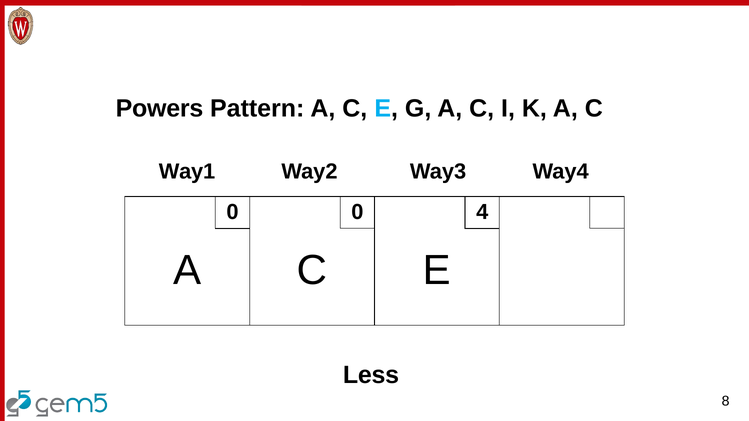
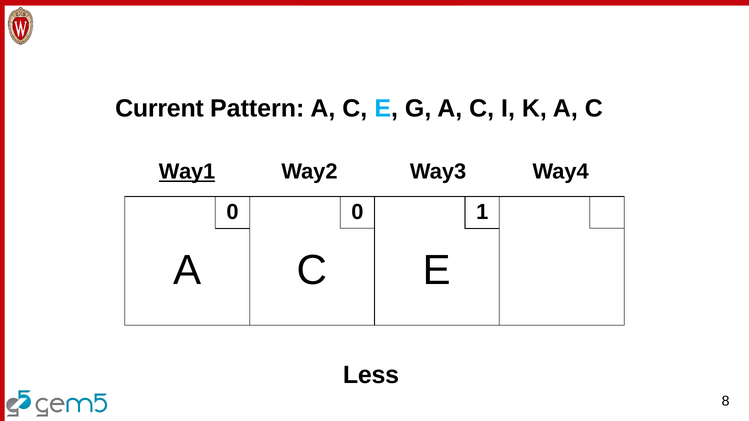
Powers: Powers -> Current (159, 108)
Way1 underline: none -> present (187, 172)
4: 4 -> 1 (482, 212)
